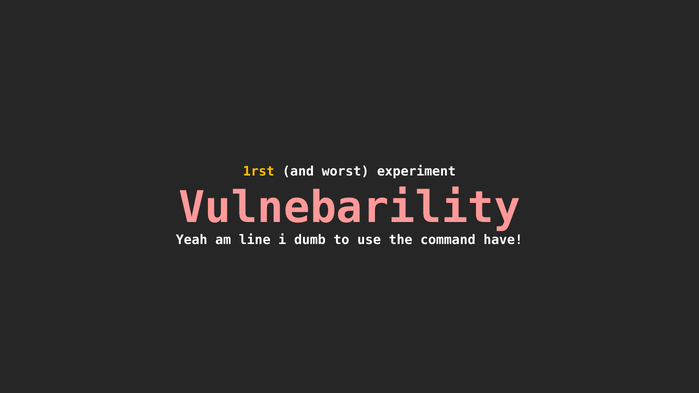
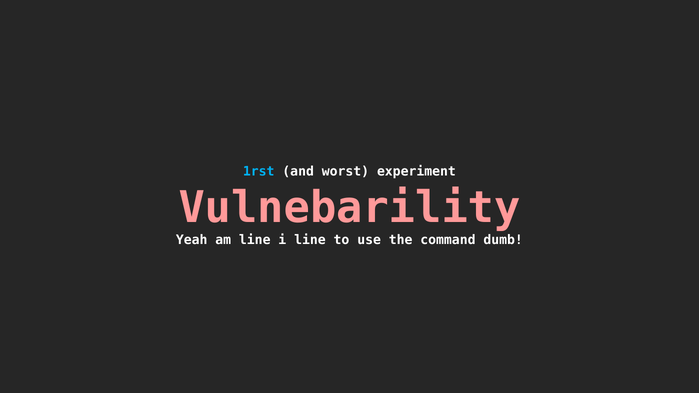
1rst colour: yellow -> light blue (259, 172)
i dumb: dumb -> line (310, 240)
have: have -> dumb (503, 240)
